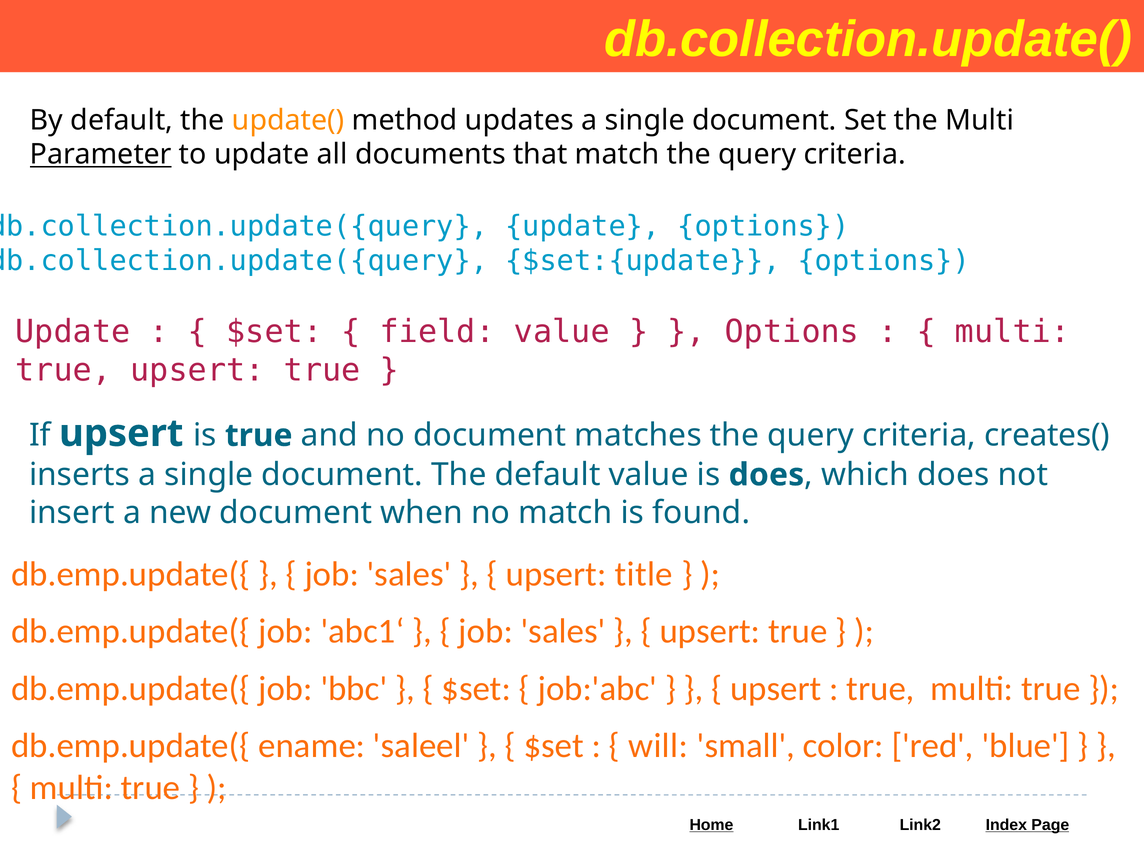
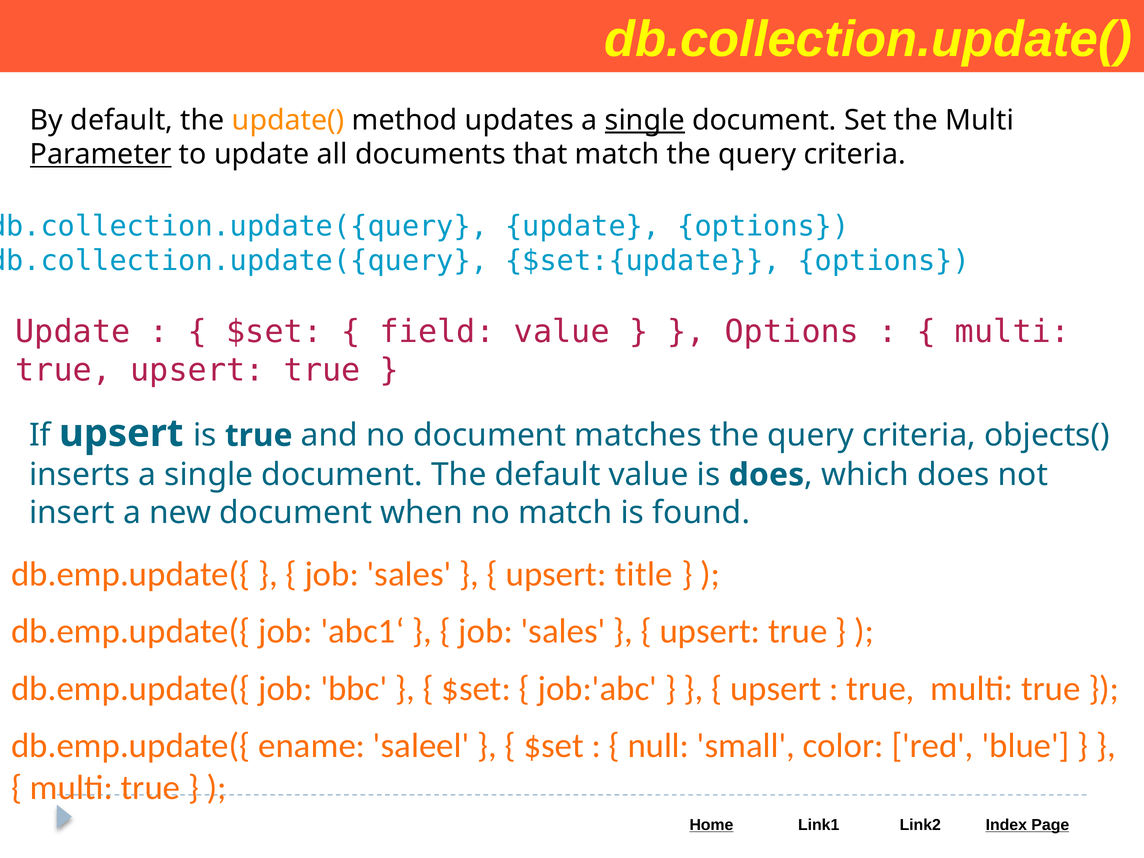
single underline: none -> present (645, 120)
creates(: creates( -> objects( (1047, 435)
will: will -> null (658, 746)
